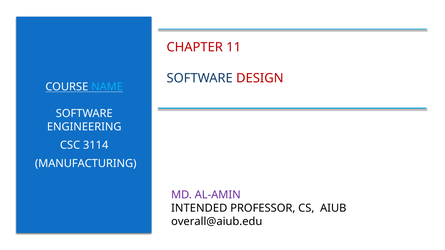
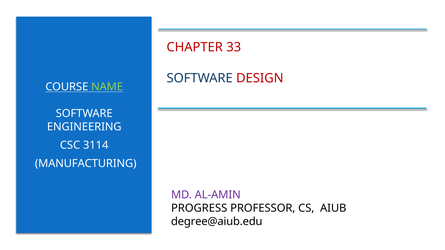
11: 11 -> 33 (234, 47)
NAME colour: light blue -> light green (107, 87)
INTENDED: INTENDED -> PROGRESS (199, 208)
overall@aiub.edu: overall@aiub.edu -> degree@aiub.edu (217, 222)
